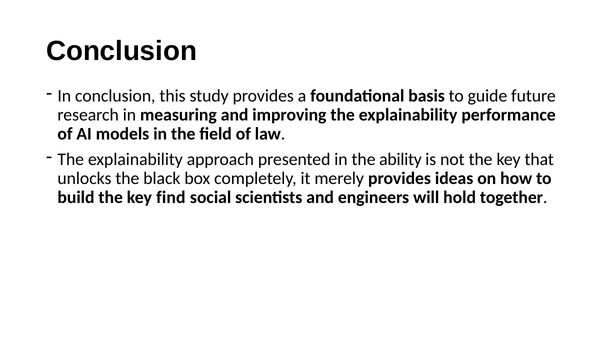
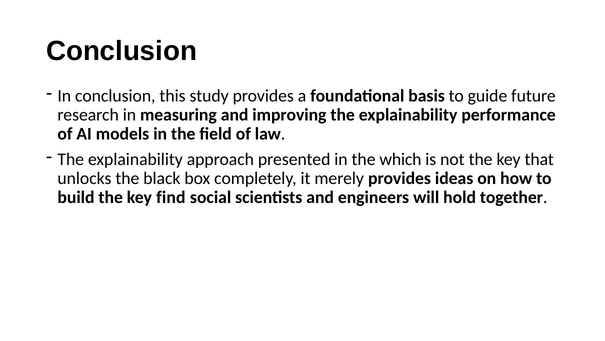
ability: ability -> which (400, 159)
